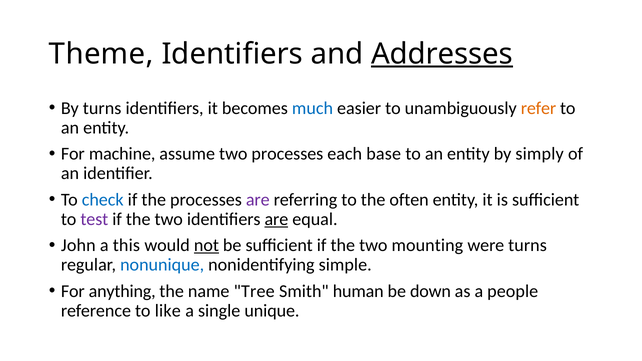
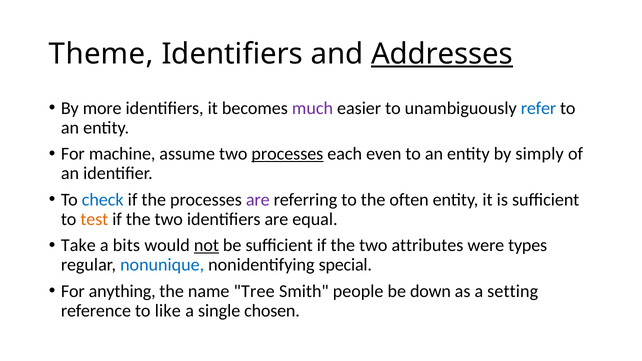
By turns: turns -> more (102, 108)
much colour: blue -> purple (312, 108)
refer colour: orange -> blue (538, 108)
processes underline: none -> present (287, 154)
base: base -> even (384, 154)
test colour: purple -> orange (94, 219)
are underline: present -> none (276, 219)
John: John -> Take (78, 245)
this: this -> bits (126, 245)
mounting: mounting -> attributes (427, 245)
were turns: turns -> types (528, 245)
simple: simple -> special (345, 265)
human: human -> people (358, 291)
people: people -> setting (513, 291)
unique: unique -> chosen (272, 311)
